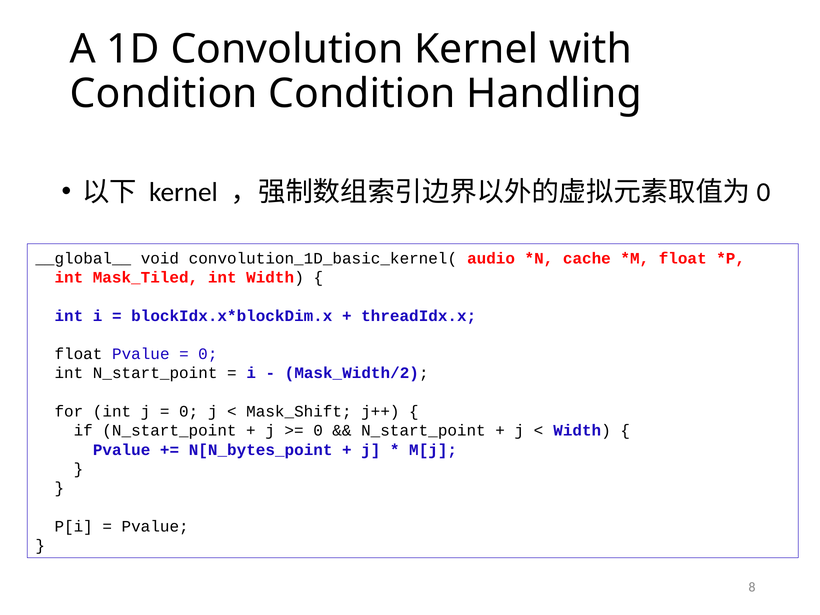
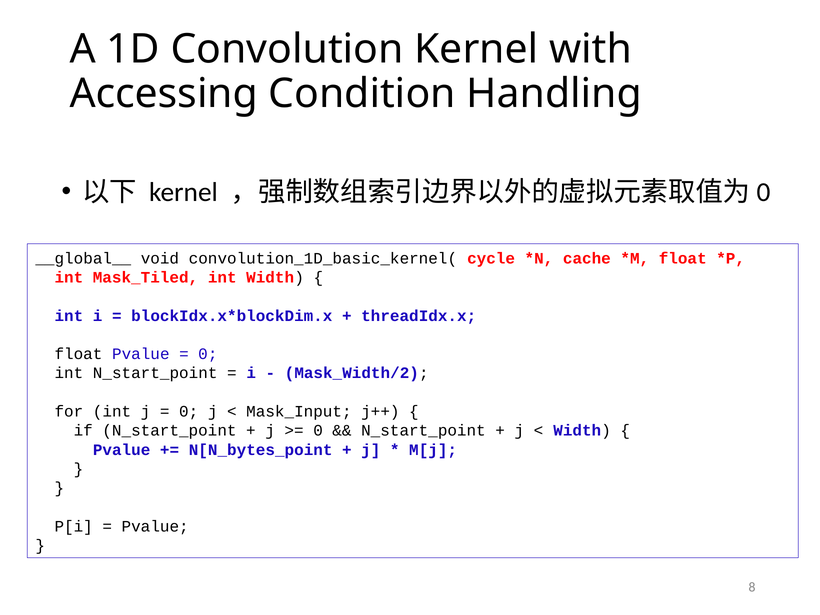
Condition: Condition -> Accessing (164, 94)
audio: audio -> cycle (491, 258)
Mask_Shift: Mask_Shift -> Mask_Input (299, 411)
